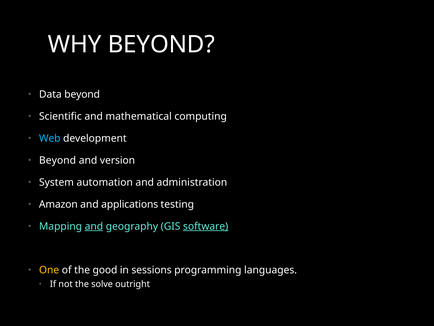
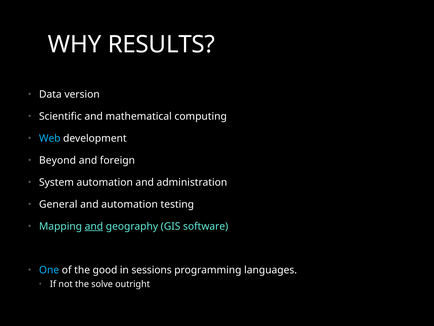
WHY BEYOND: BEYOND -> RESULTS (161, 44)
Data beyond: beyond -> version (82, 94)
version: version -> foreign (117, 160)
Amazon: Amazon -> General (58, 204)
and applications: applications -> automation (130, 204)
software underline: present -> none (206, 226)
One colour: yellow -> light blue (49, 270)
